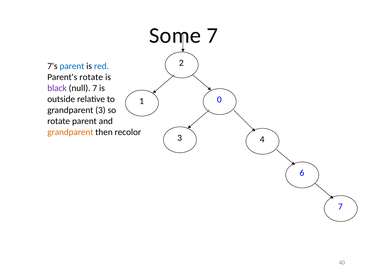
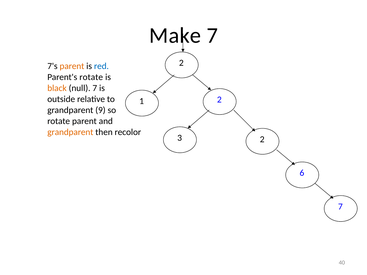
Some: Some -> Make (175, 36)
parent colour: blue -> orange (72, 66)
black colour: purple -> orange (57, 88)
1 0: 0 -> 2 (219, 100)
grandparent 3: 3 -> 9 (100, 110)
3 4: 4 -> 2 (262, 139)
